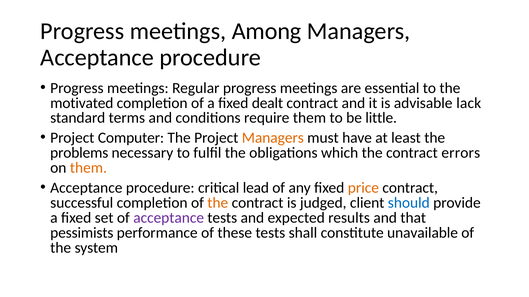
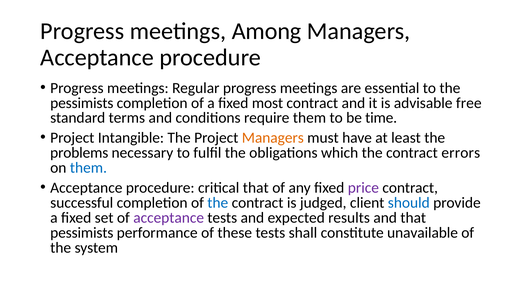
motivated: motivated -> pessimists (82, 103)
dealt: dealt -> most (267, 103)
lack: lack -> free (469, 103)
little: little -> time (381, 118)
Computer: Computer -> Intangible (131, 138)
them colour: orange -> blue (88, 168)
critical lead: lead -> that (256, 188)
price colour: orange -> purple (363, 188)
the colour: orange -> blue (218, 203)
